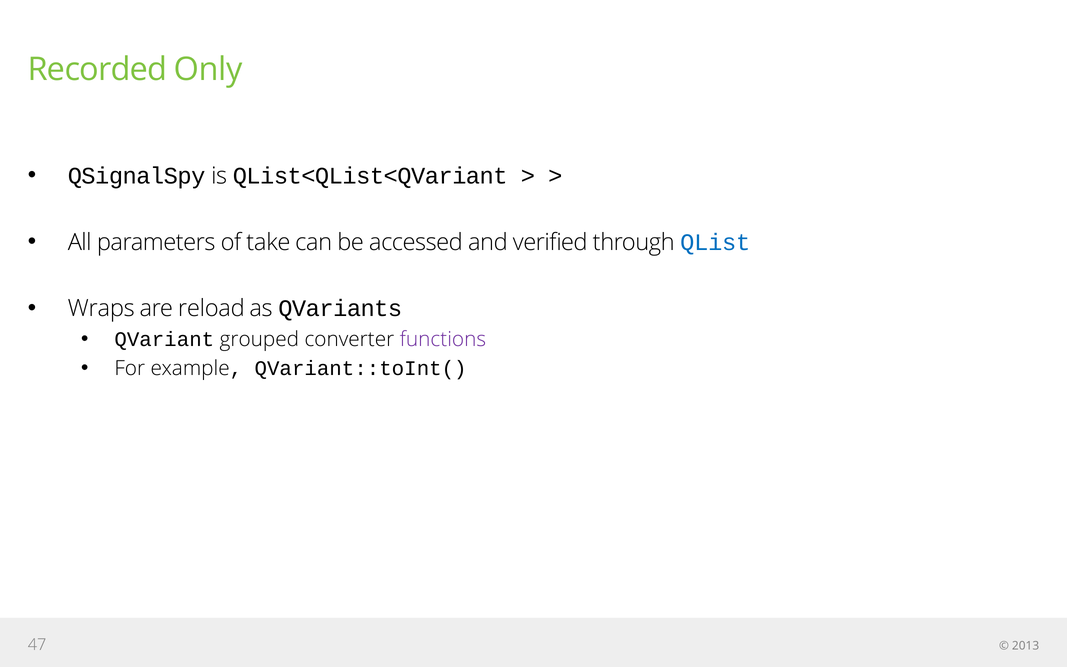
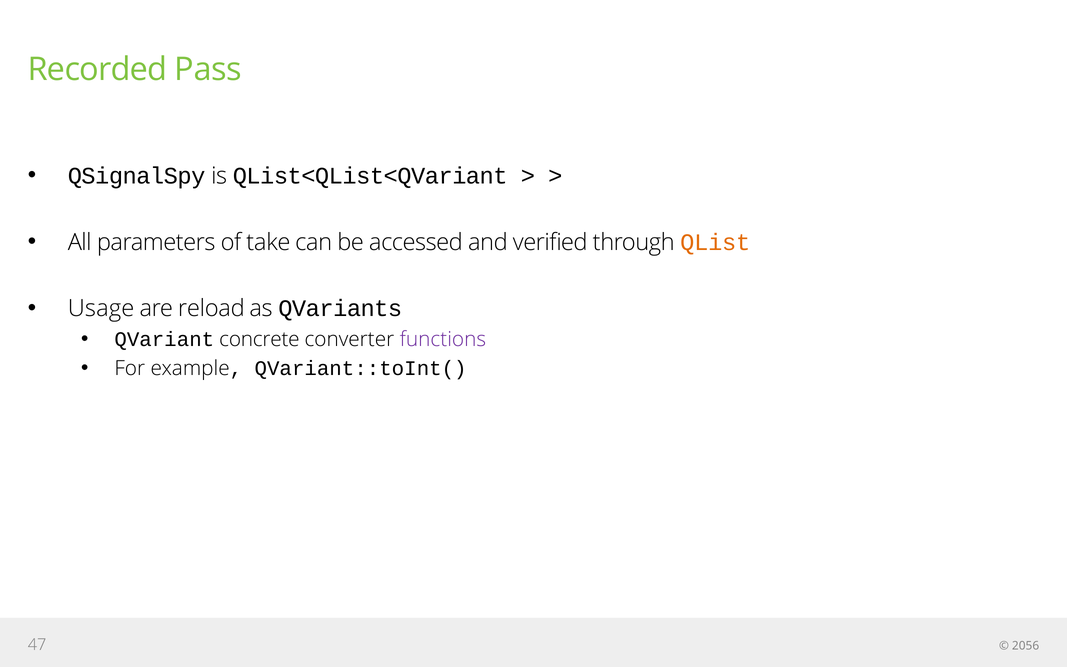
Only: Only -> Pass (208, 69)
QList colour: blue -> orange (715, 242)
Wraps: Wraps -> Usage (101, 309)
grouped: grouped -> concrete (259, 339)
2013: 2013 -> 2056 (1026, 646)
